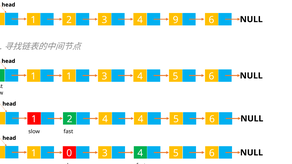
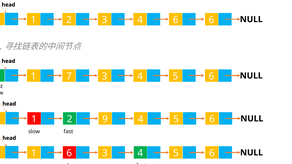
4 9: 9 -> 6 (176, 20)
1 1: 1 -> 7 (69, 76)
2 4: 4 -> 9 (105, 119)
1 0: 0 -> 6 (69, 153)
